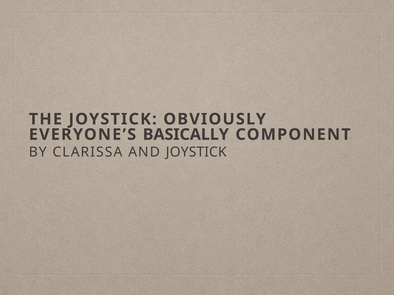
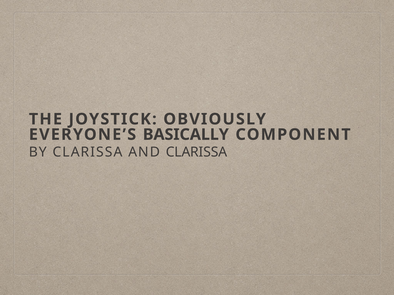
AND JOYSTICK: JOYSTICK -> CLARISSA (196, 152)
